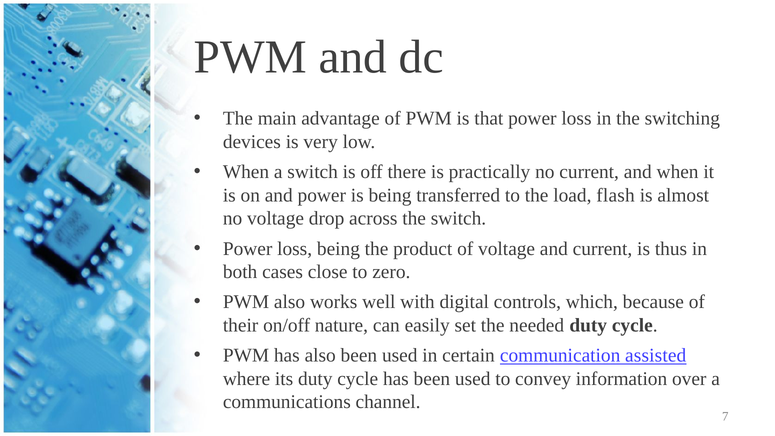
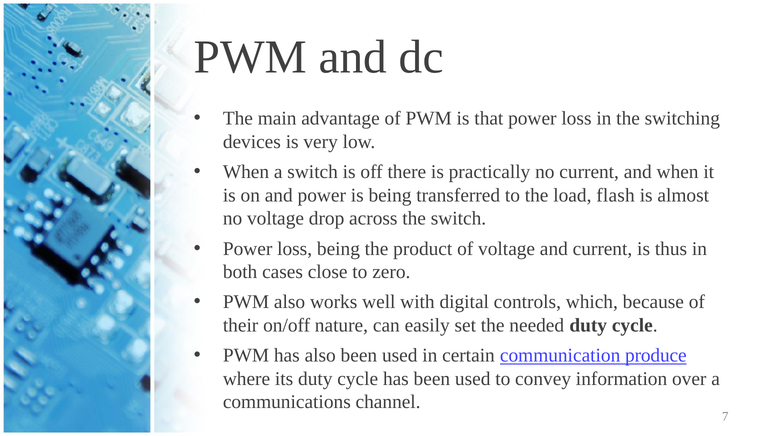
assisted: assisted -> produce (656, 355)
